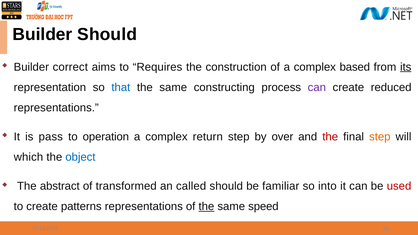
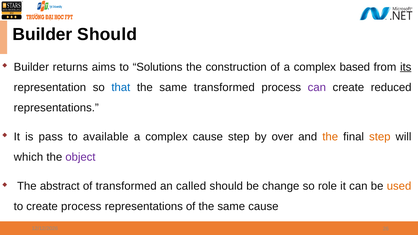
correct: correct -> returns (70, 67)
Requires: Requires -> Solutions (158, 67)
same constructing: constructing -> transformed (224, 87)
operation: operation -> available (106, 137)
complex return: return -> cause (208, 137)
the colour: red -> orange (330, 137)
object colour: blue -> purple (80, 157)
familiar: familiar -> change (281, 186)
into: into -> role (327, 186)
used colour: red -> orange (399, 186)
create patterns: patterns -> process (81, 207)
the underline: present -> none (206, 207)
same speed: speed -> cause (263, 207)
